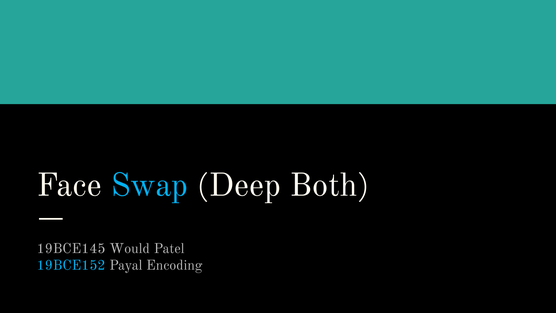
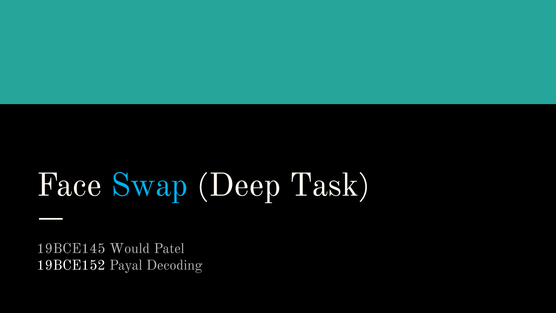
Both: Both -> Task (330, 185)
19BCE152 colour: light blue -> white (71, 265)
Encoding: Encoding -> Decoding (174, 265)
